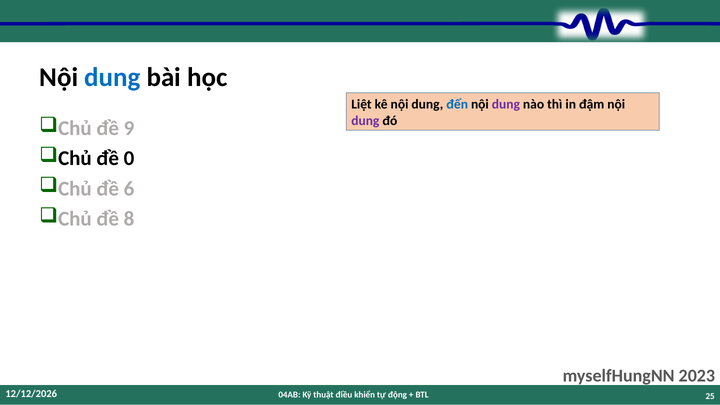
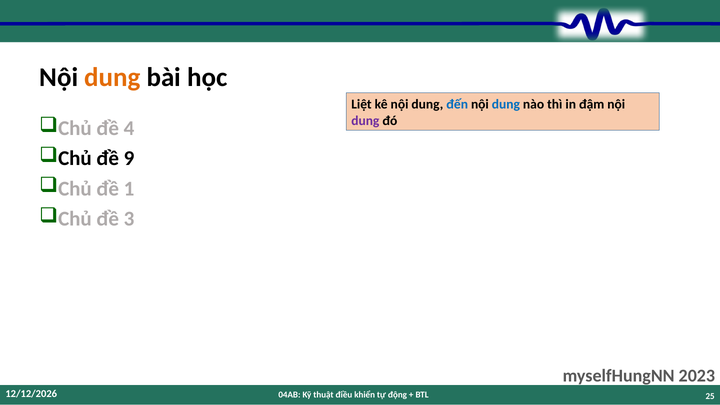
dung colour: blue -> orange (112, 78)
dung colour: purple -> blue (506, 104)
9: 9 -> 4 (129, 128)
0: 0 -> 9 (129, 158)
6: 6 -> 1 (129, 189)
8: 8 -> 3 (129, 219)
